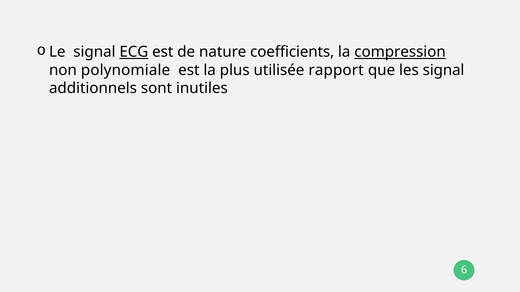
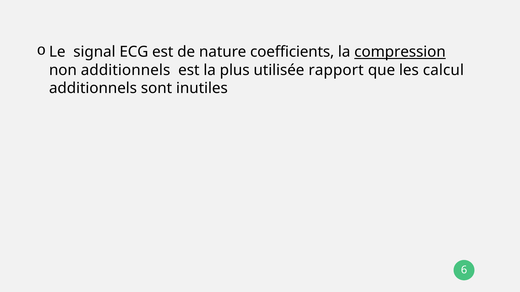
ECG underline: present -> none (134, 52)
non polynomiale: polynomiale -> additionnels (126, 70)
les signal: signal -> calcul (443, 70)
